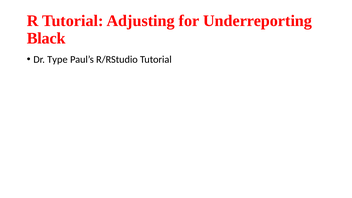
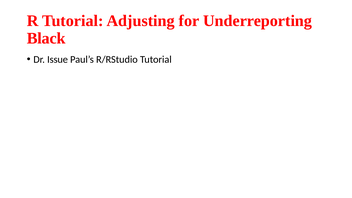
Type: Type -> Issue (58, 60)
